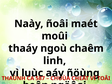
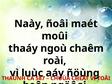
linh: linh -> roài (55, 61)
